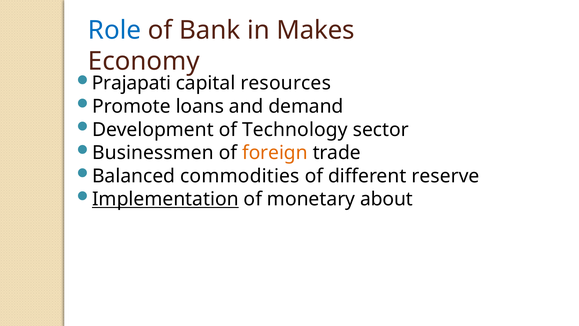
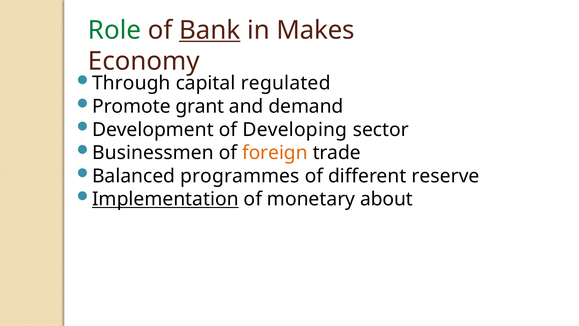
Role colour: blue -> green (114, 30)
Bank underline: none -> present (210, 30)
Prajapati: Prajapati -> Through (131, 83)
resources: resources -> regulated (286, 83)
loans: loans -> grant (200, 106)
Technology: Technology -> Developing (295, 130)
commodities: commodities -> programmes (240, 176)
